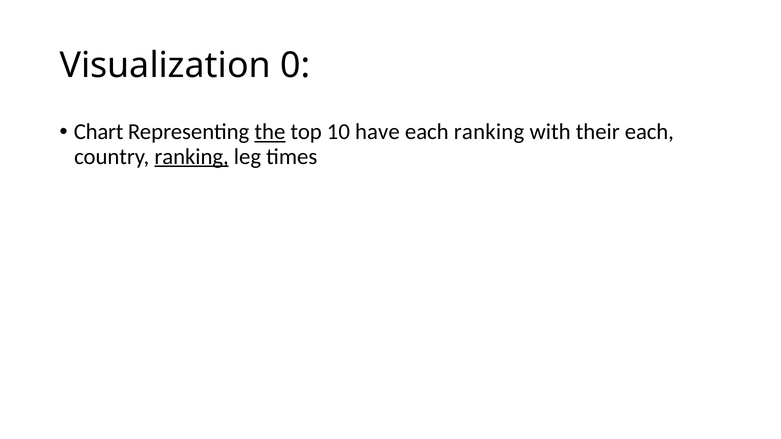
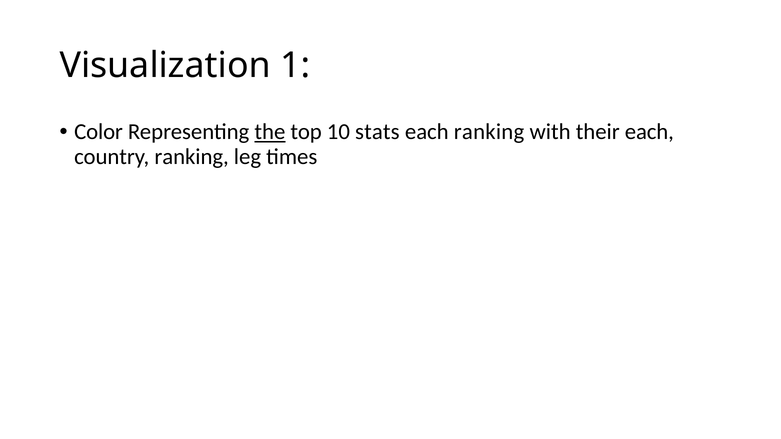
0: 0 -> 1 (295, 66)
Chart: Chart -> Color (99, 132)
have: have -> stats (377, 132)
ranking underline: present -> none (192, 157)
